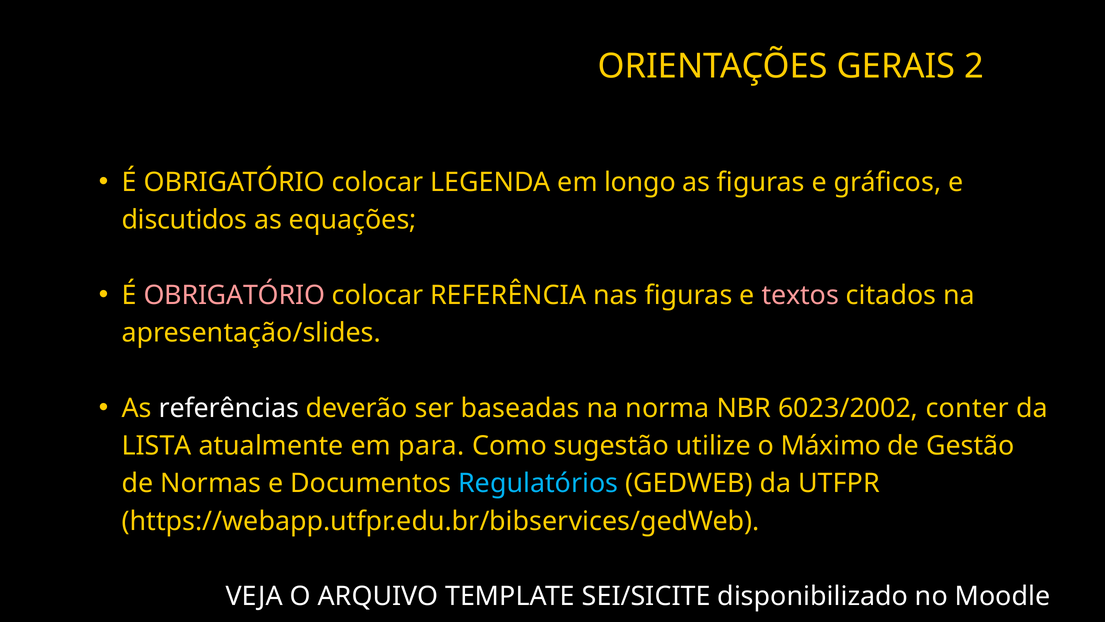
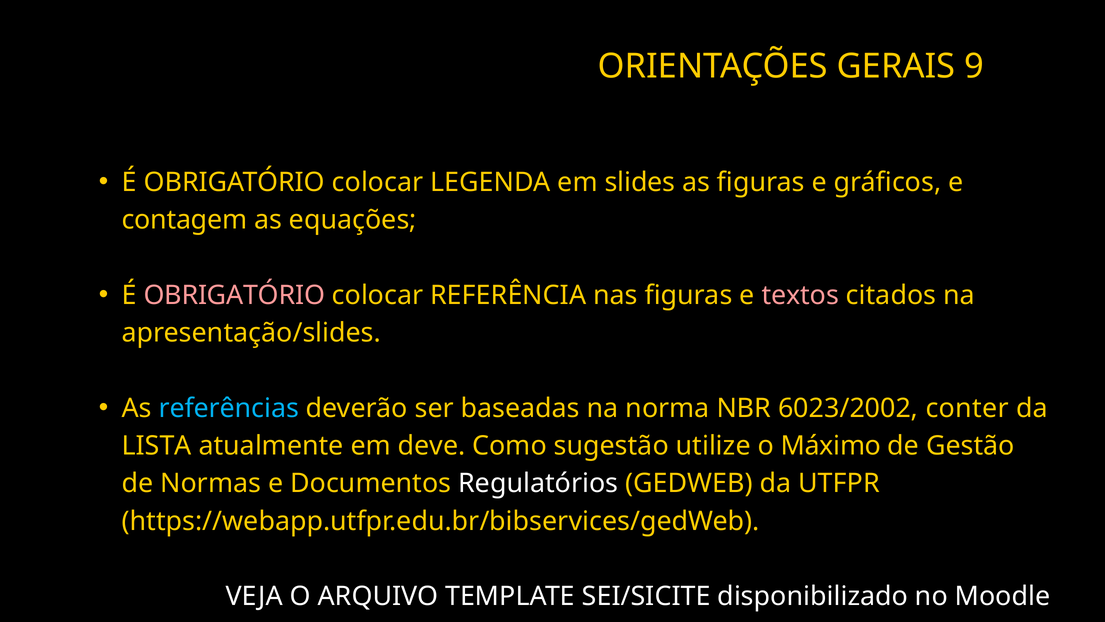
2: 2 -> 9 (974, 66)
longo: longo -> slides (640, 182)
discutidos: discutidos -> contagem (184, 220)
referências colour: white -> light blue (229, 408)
para: para -> deve (432, 446)
Regulatórios colour: light blue -> white (538, 483)
